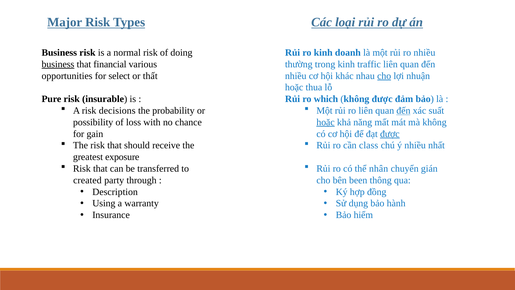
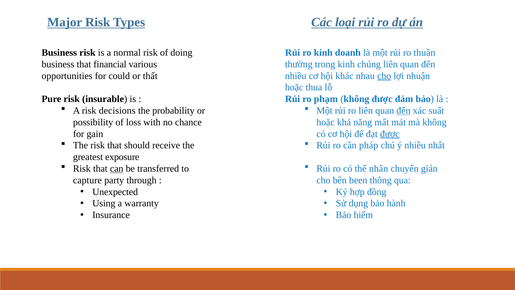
ro nhiều: nhiều -> thuần (424, 53)
business underline: present -> none (58, 64)
traffic: traffic -> chúng (369, 64)
select: select -> could (119, 76)
which: which -> phạm (326, 99)
hoặc underline: present -> none (326, 122)
class: class -> pháp (369, 145)
can underline: none -> present (117, 168)
created: created -> capture (87, 180)
Description: Description -> Unexpected (115, 192)
